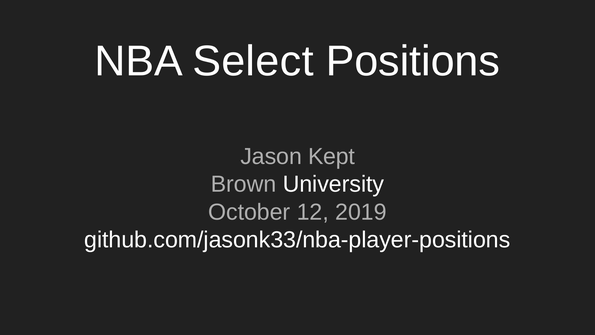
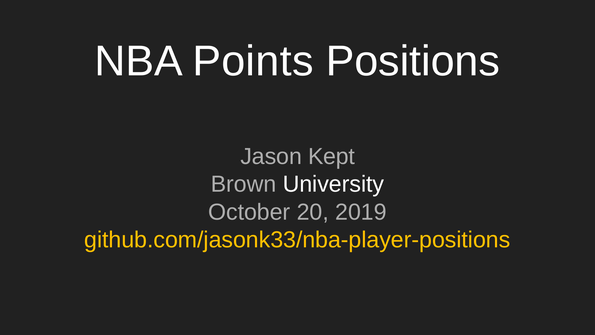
Select: Select -> Points (253, 61)
12: 12 -> 20 (313, 212)
github.com/jasonk33/nba-player-positions colour: white -> yellow (297, 240)
